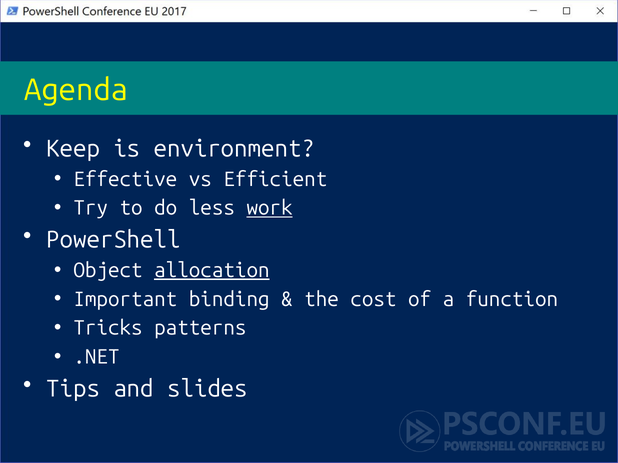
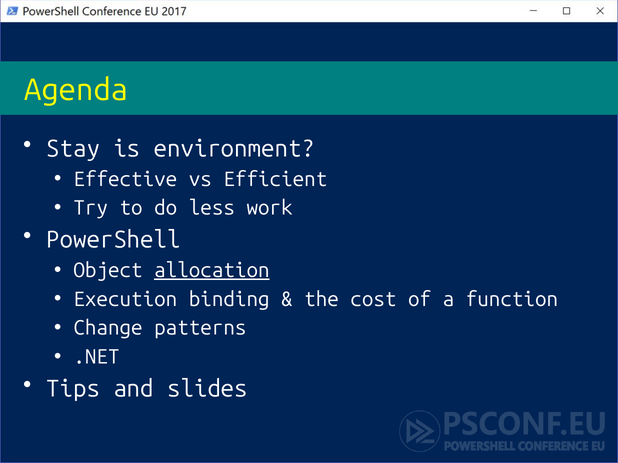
Keep: Keep -> Stay (73, 149)
work underline: present -> none (270, 208)
Important: Important -> Execution (125, 300)
Tricks: Tricks -> Change (108, 328)
